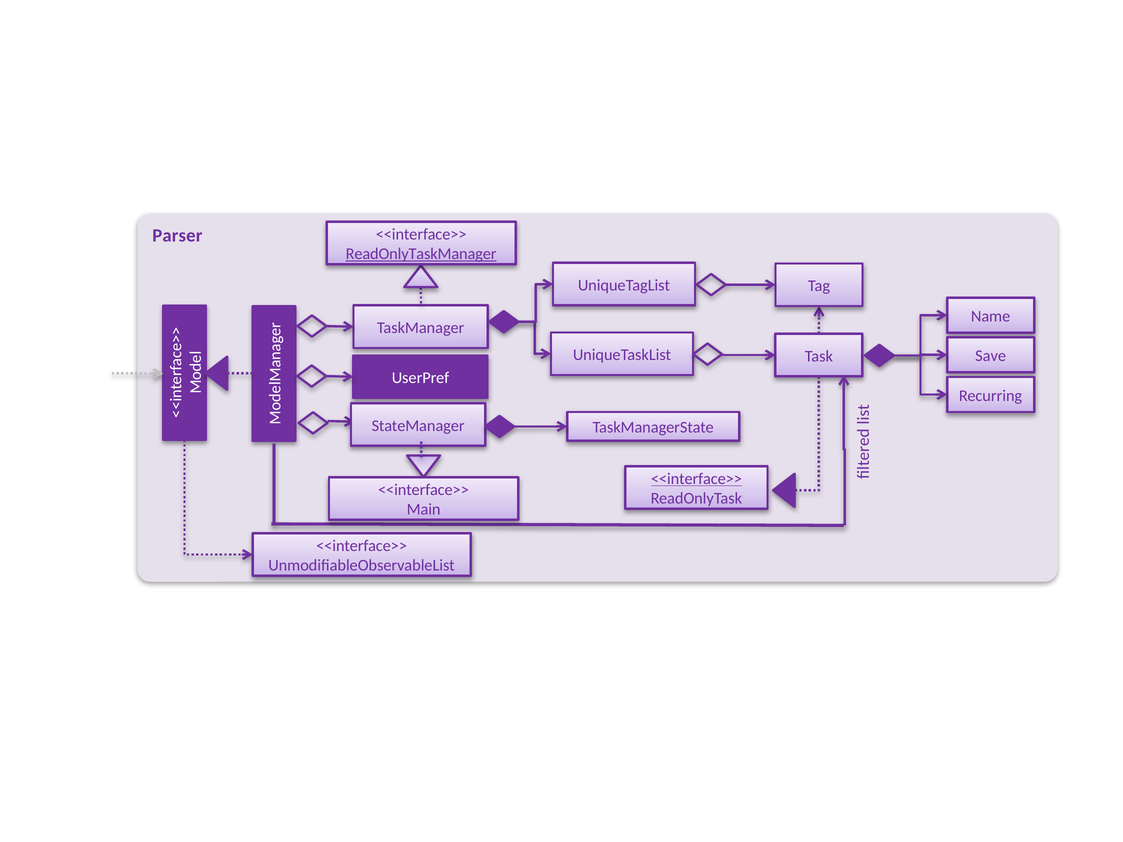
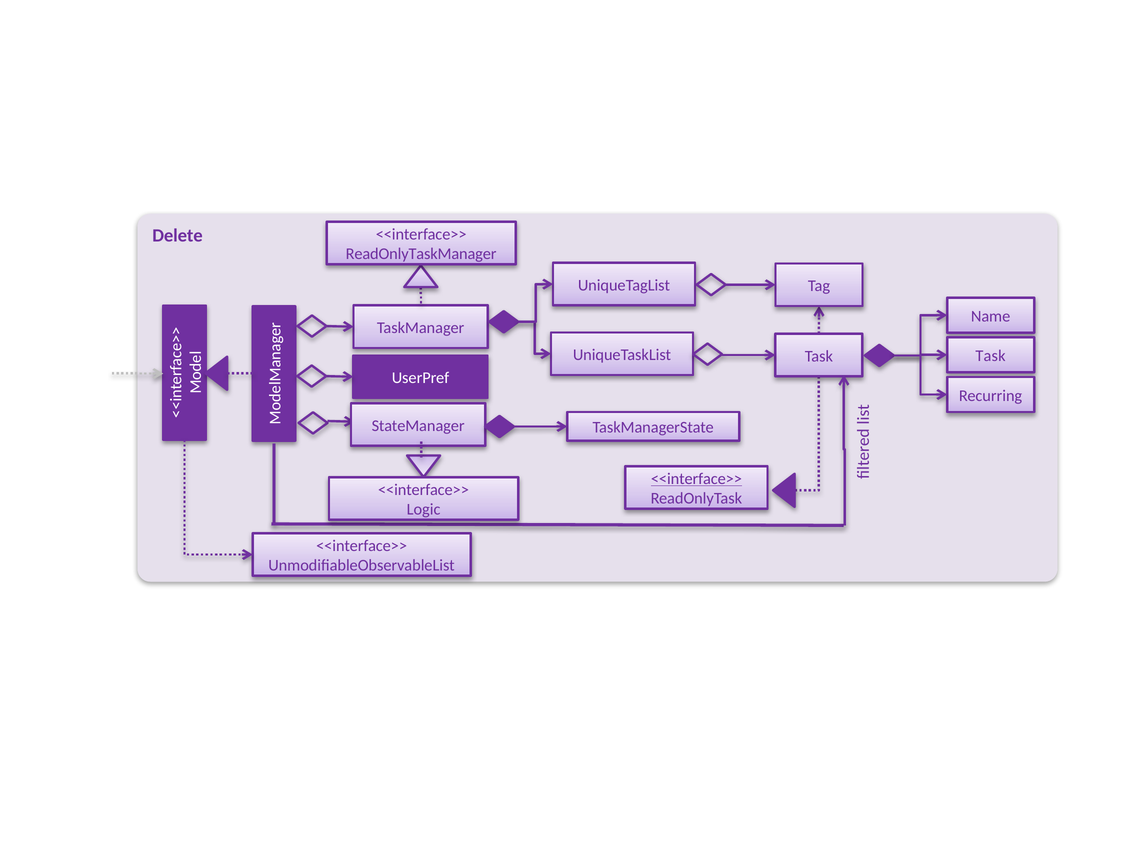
Parser: Parser -> Delete (178, 236)
ReadOnlyTaskManager underline: present -> none (421, 254)
Save: Save -> Task (991, 356)
Main: Main -> Logic (424, 510)
